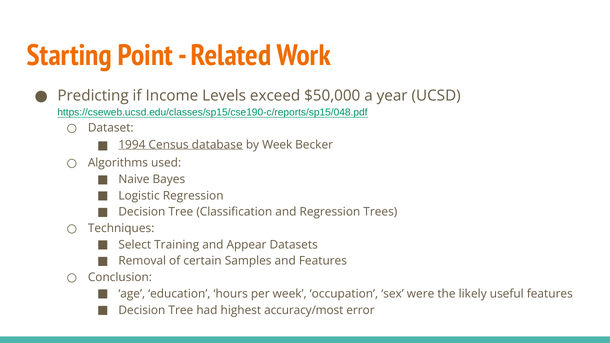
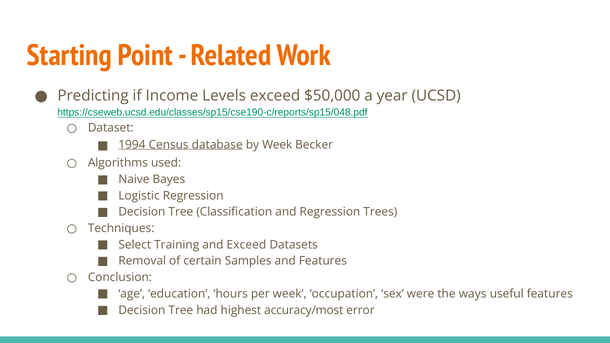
and Appear: Appear -> Exceed (246, 245)
likely: likely -> ways (473, 294)
